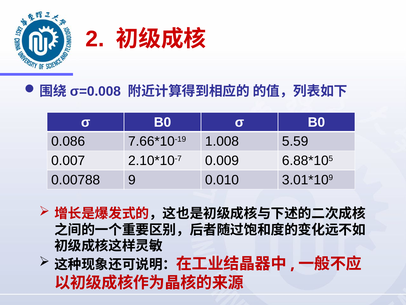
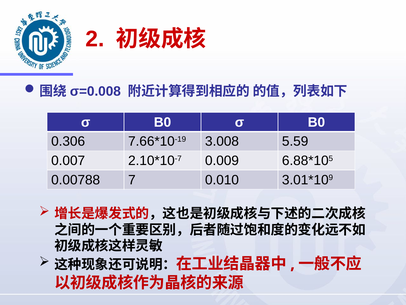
0.086: 0.086 -> 0.306 (68, 141)
1.008: 1.008 -> 3.008 (222, 141)
9: 9 -> 7 (132, 180)
